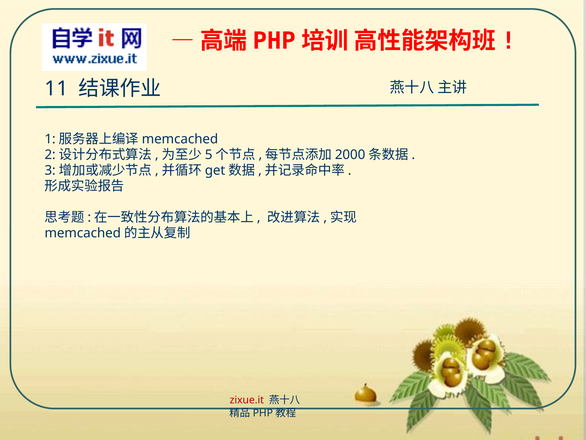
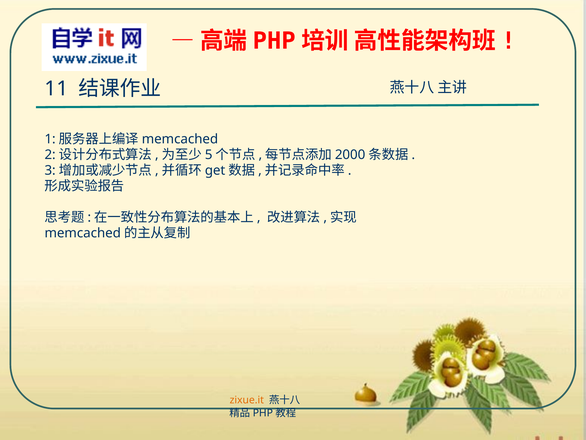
zixue.it colour: red -> orange (247, 400)
